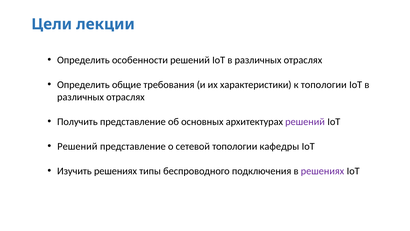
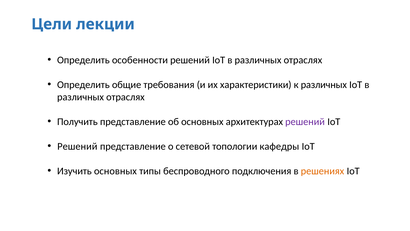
к топологии: топологии -> различных (324, 85)
Изучить решениях: решениях -> основных (115, 171)
решениях colour: purple -> orange (322, 171)
